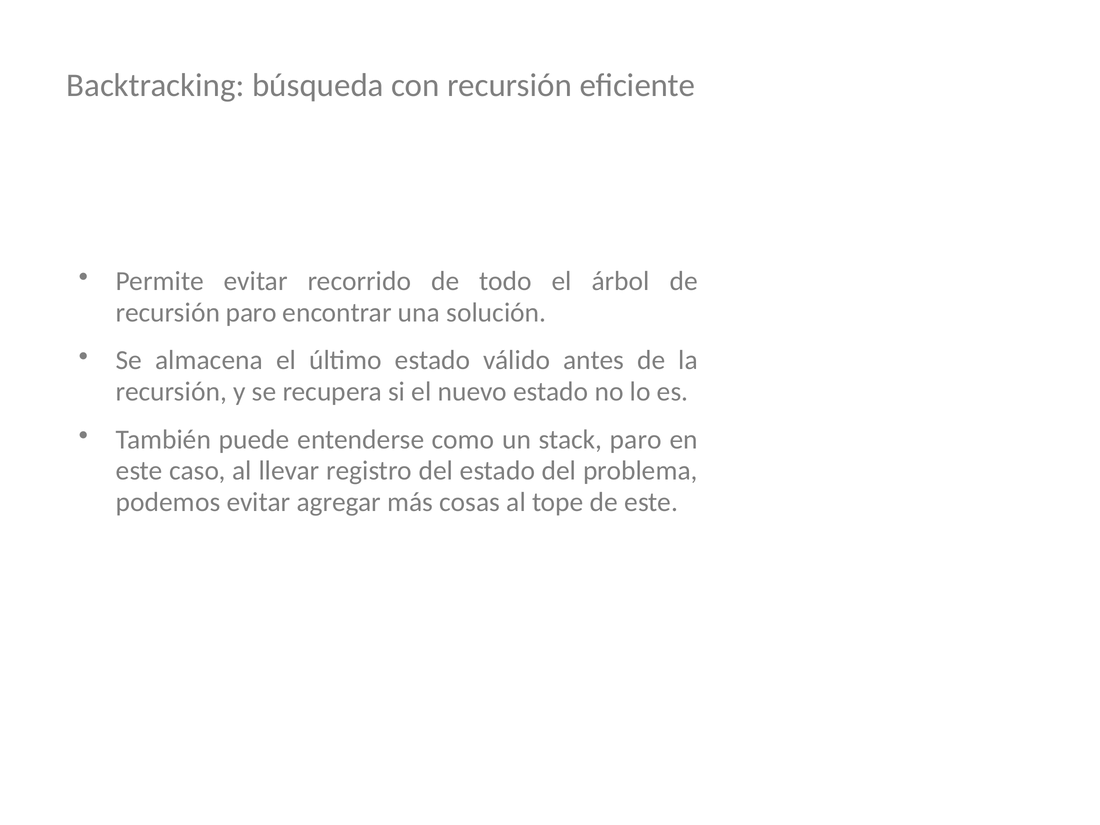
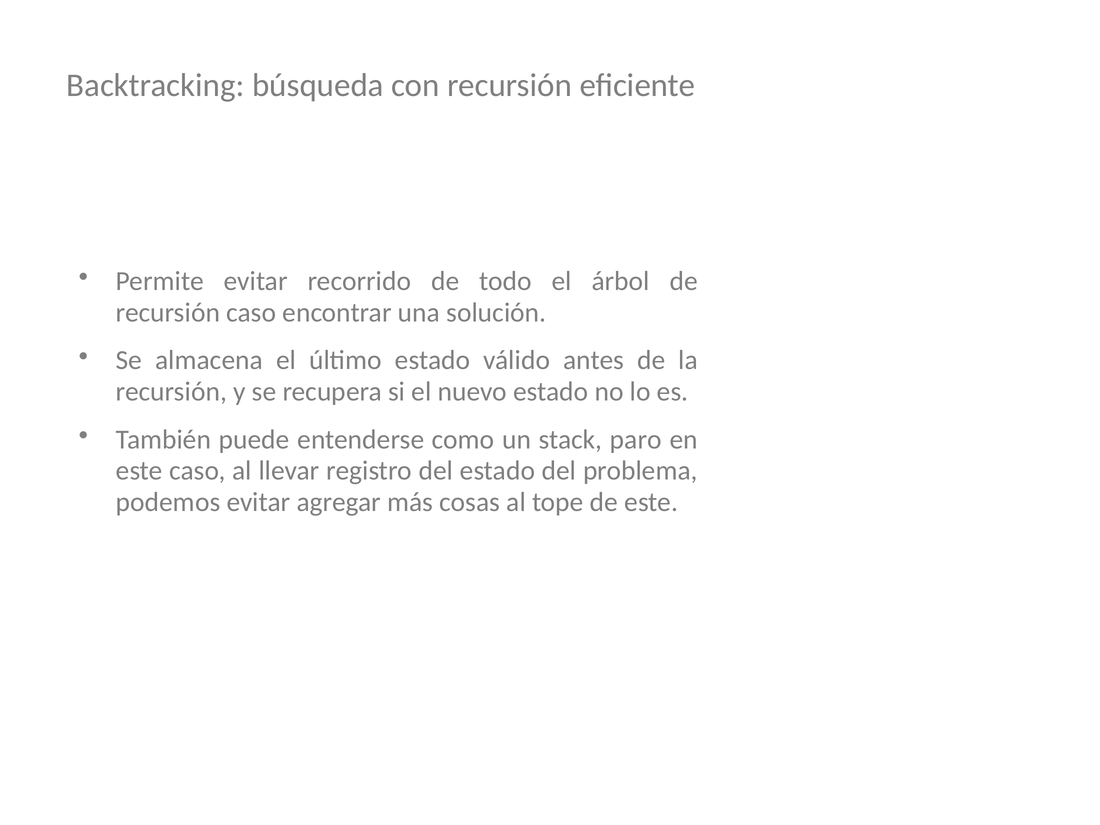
recursión paro: paro -> caso (251, 312)
